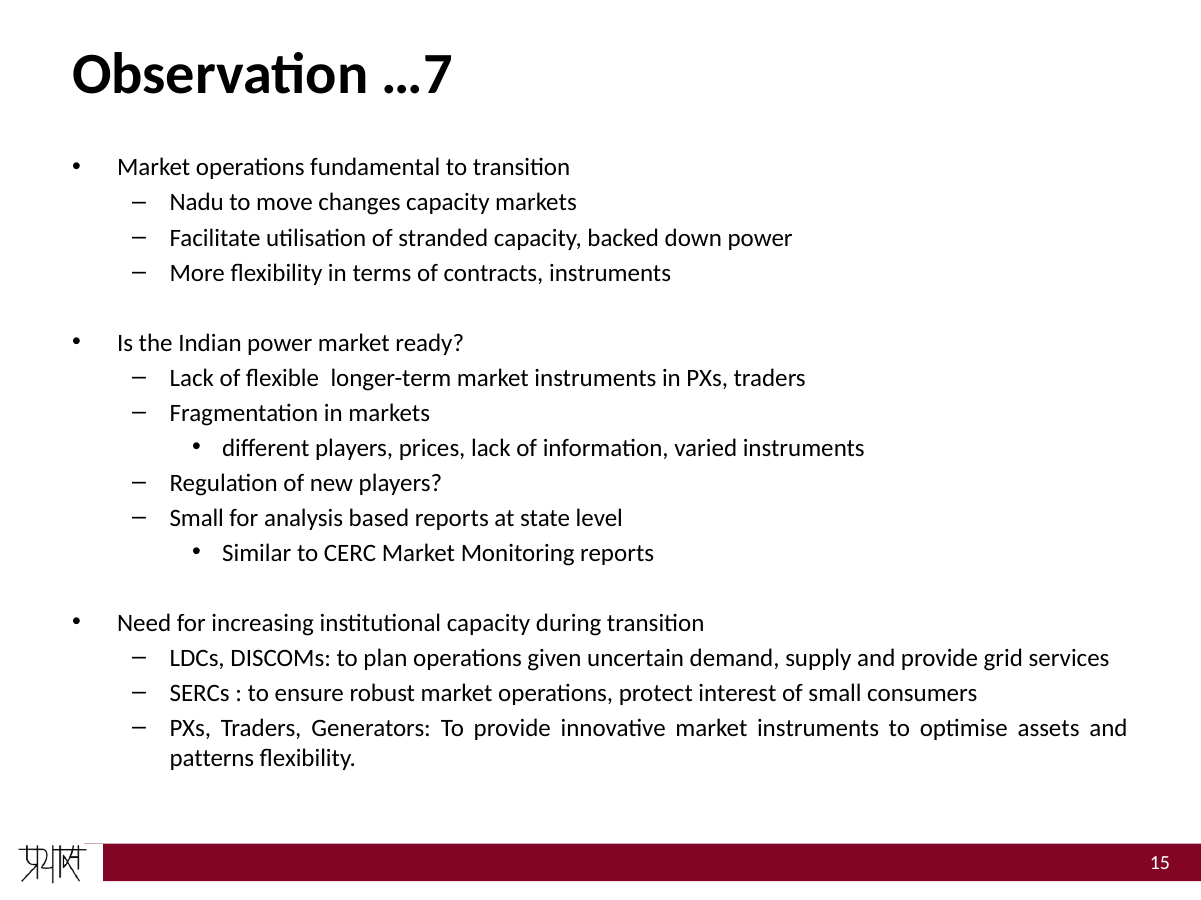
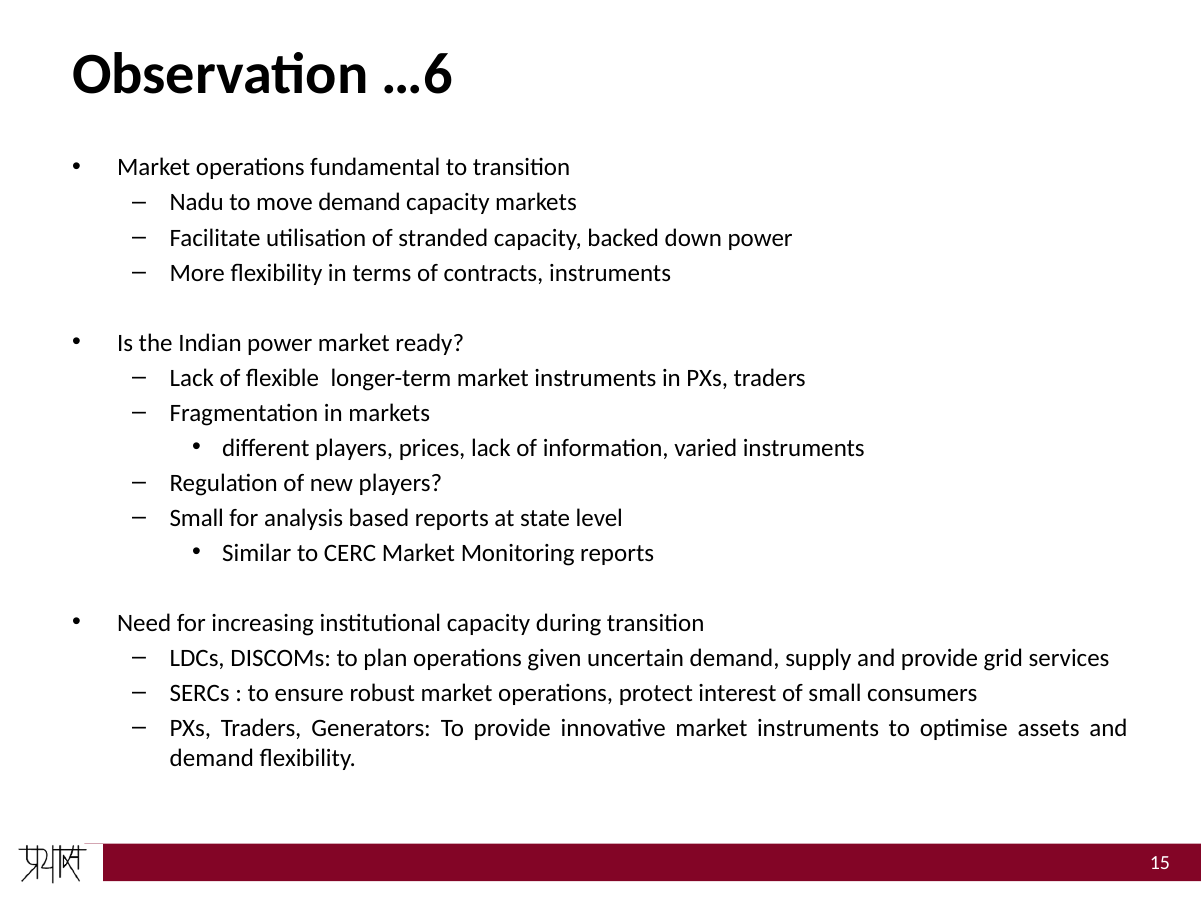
…7: …7 -> …6 (417, 74)
move changes: changes -> demand (360, 203)
patterns: patterns -> demand (212, 758)
